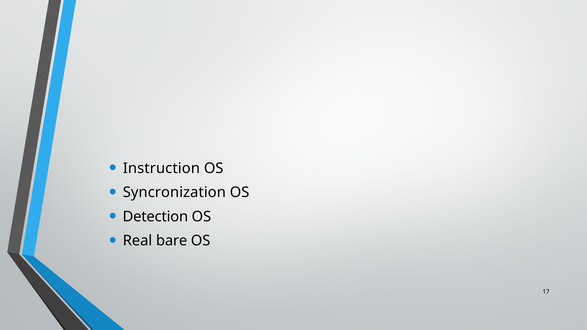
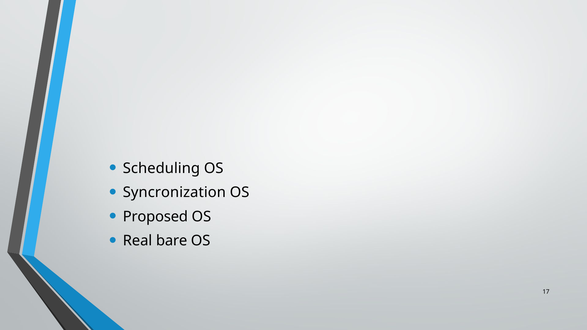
Instruction: Instruction -> Scheduling (161, 168)
Detection: Detection -> Proposed (155, 217)
